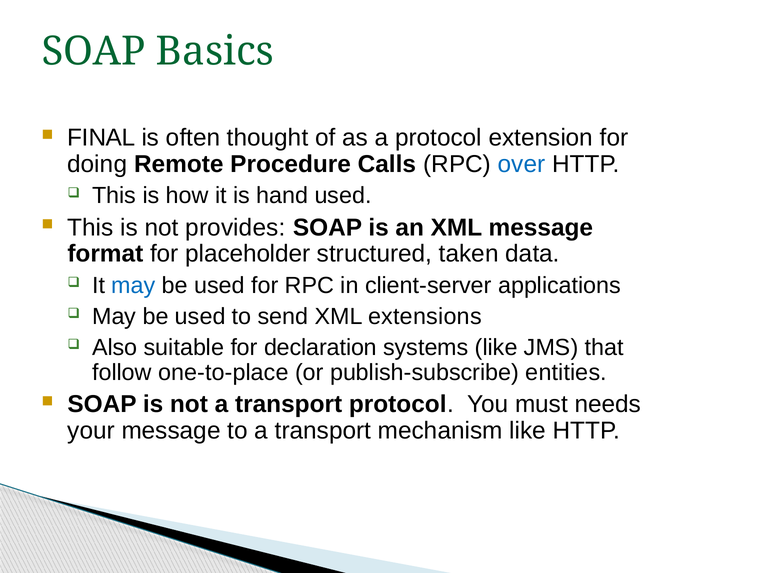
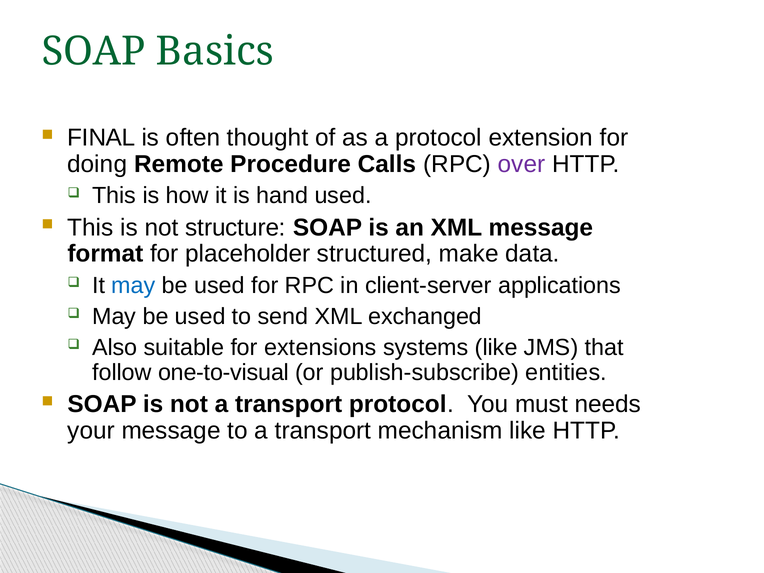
over colour: blue -> purple (522, 164)
provides: provides -> structure (236, 227)
taken: taken -> make (469, 254)
extensions: extensions -> exchanged (425, 316)
declaration: declaration -> extensions (320, 347)
one-to-place: one-to-place -> one-to-visual (224, 373)
